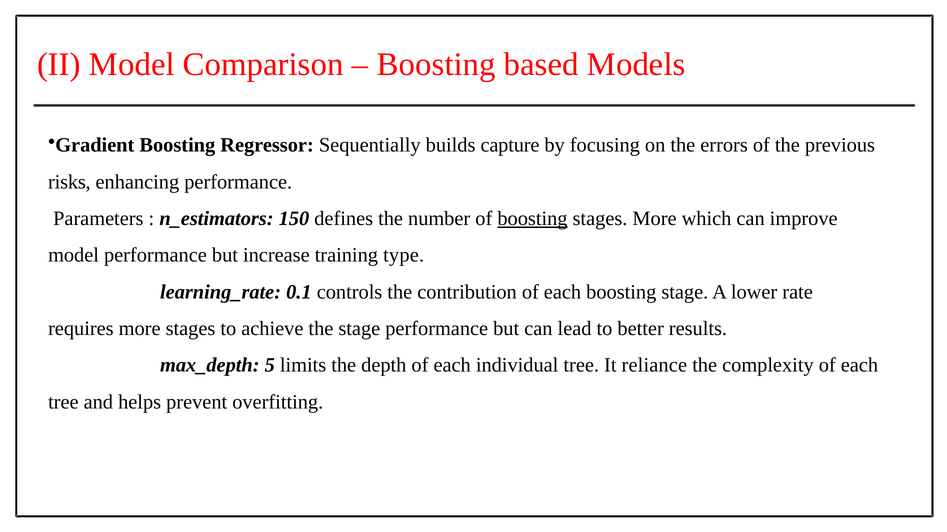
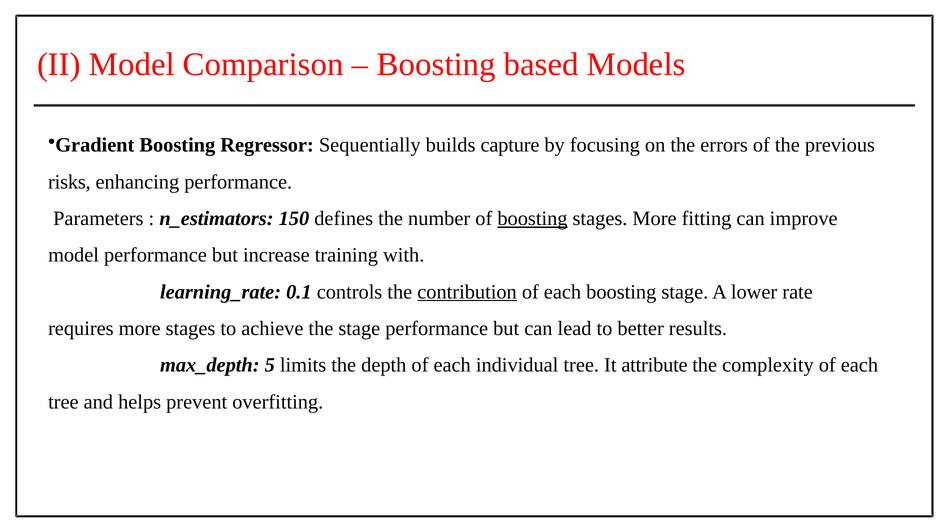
which: which -> fitting (707, 219)
type: type -> with (404, 256)
contribution underline: none -> present (467, 292)
reliance: reliance -> attribute (655, 366)
